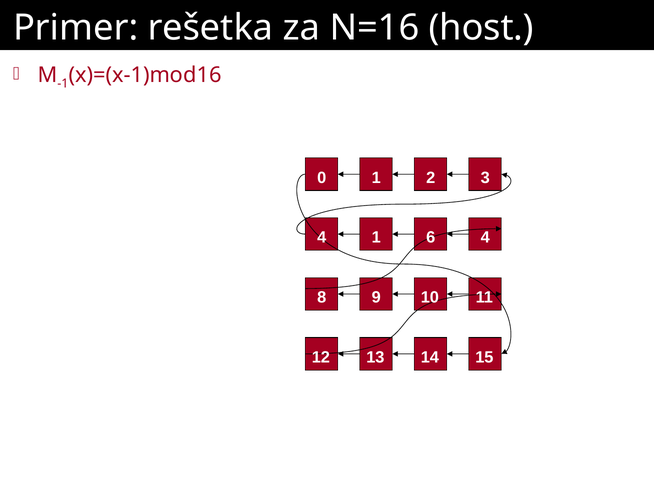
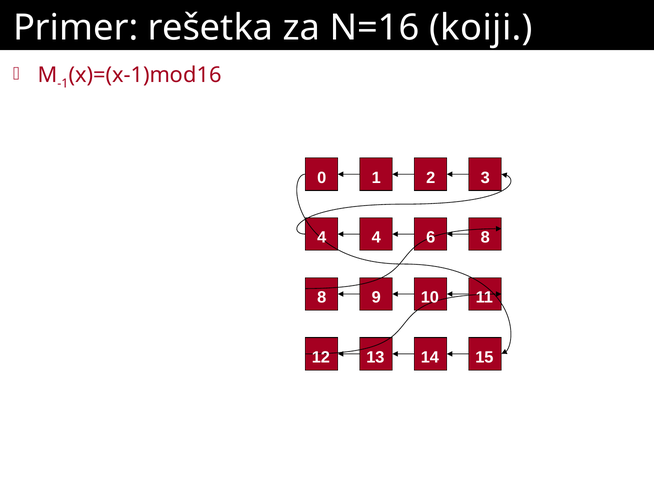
host: host -> koiji (481, 28)
4 1: 1 -> 4 (376, 238)
6 4: 4 -> 8 (485, 238)
